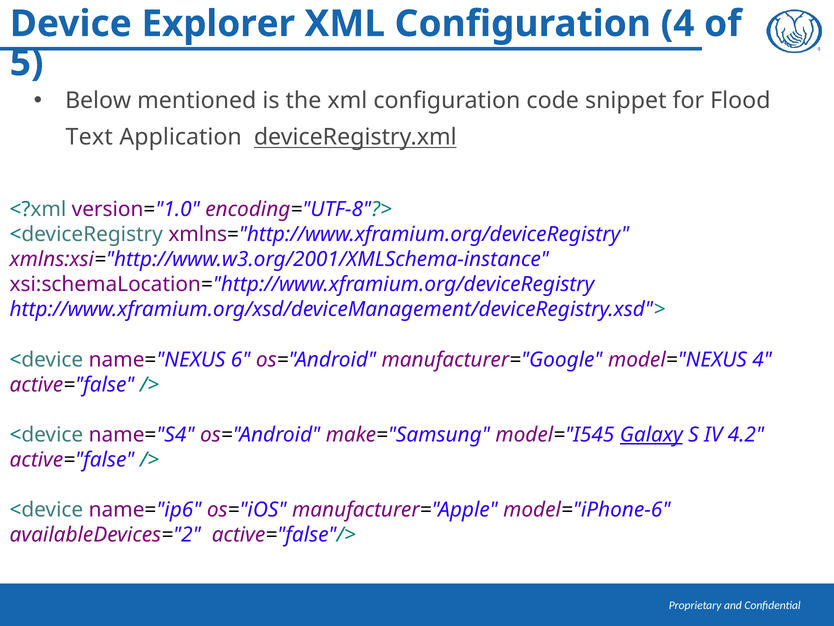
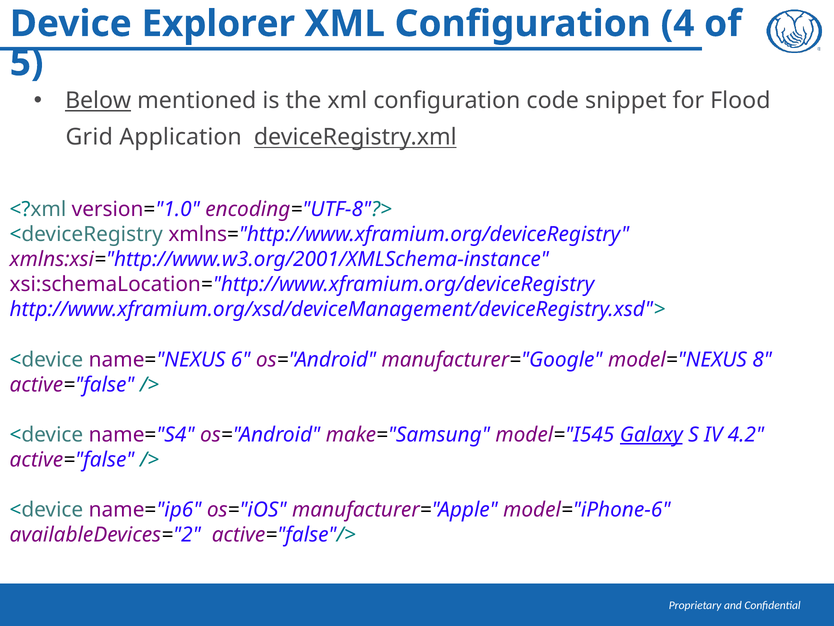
Below underline: none -> present (98, 101)
Text: Text -> Grid (89, 137)
model="NEXUS 4: 4 -> 8 (762, 359)
